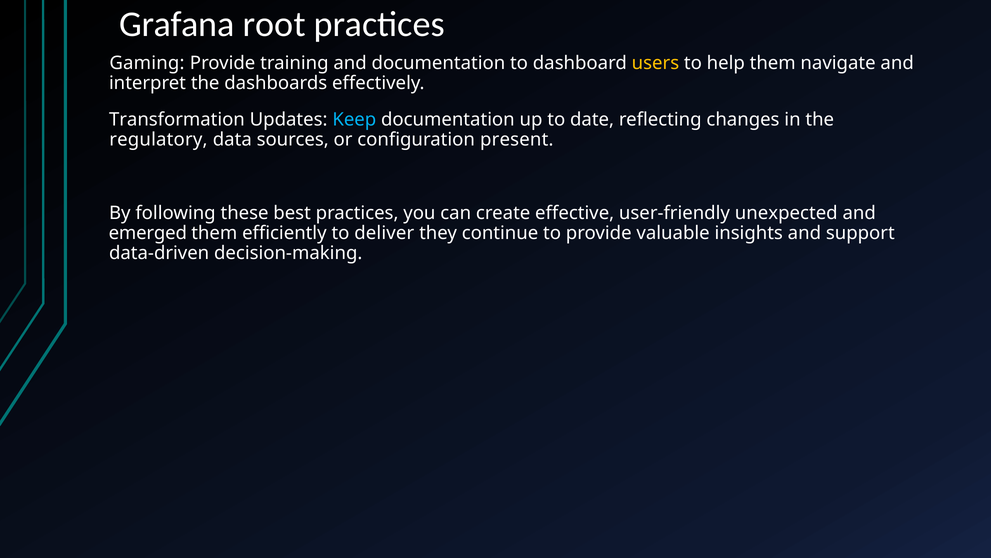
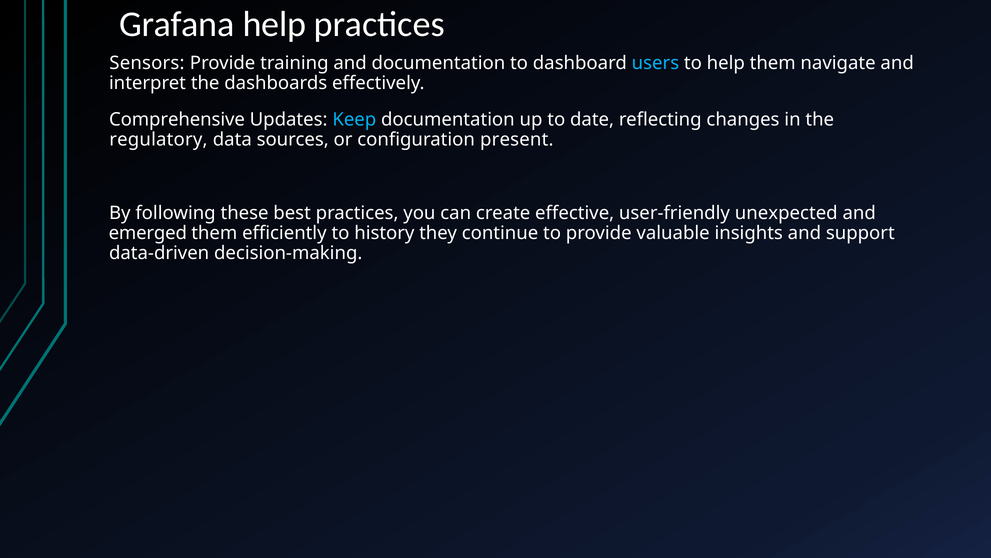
Grafana root: root -> help (274, 24)
Gaming: Gaming -> Sensors (147, 63)
users colour: yellow -> light blue (655, 63)
Transformation: Transformation -> Comprehensive (177, 120)
deliver: deliver -> history (384, 233)
